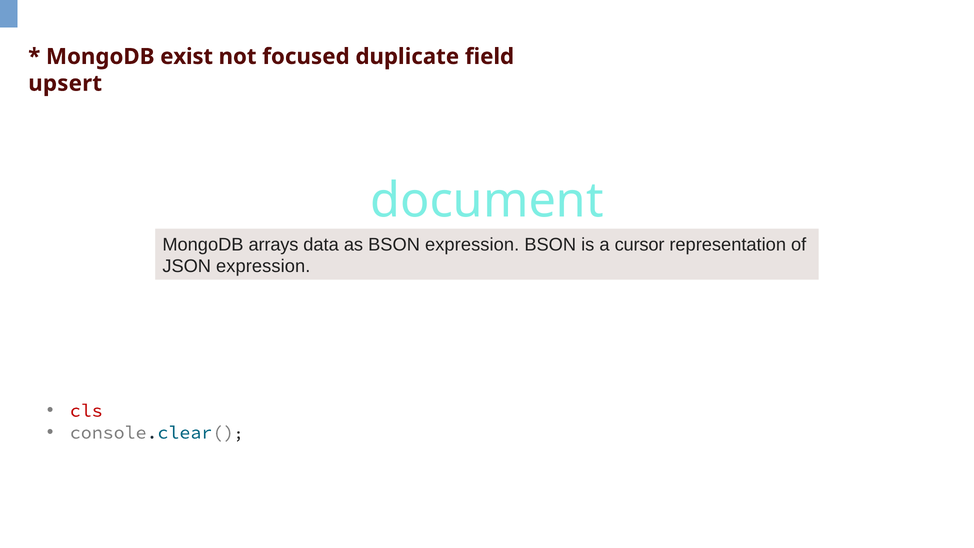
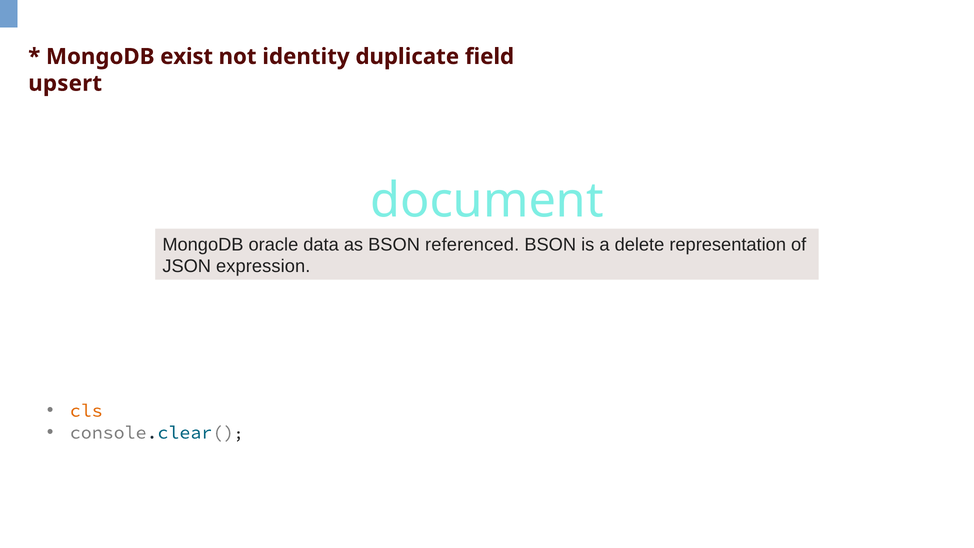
focused: focused -> identity (306, 57)
arrays: arrays -> oracle (273, 244)
BSON expression: expression -> referenced (472, 244)
cursor: cursor -> delete (639, 244)
cls colour: red -> orange (86, 411)
